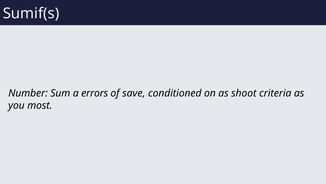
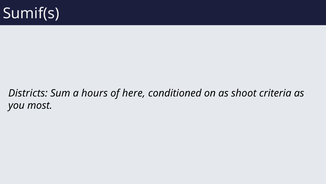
Number: Number -> Districts (28, 93)
errors: errors -> hours (95, 93)
save: save -> here (134, 93)
